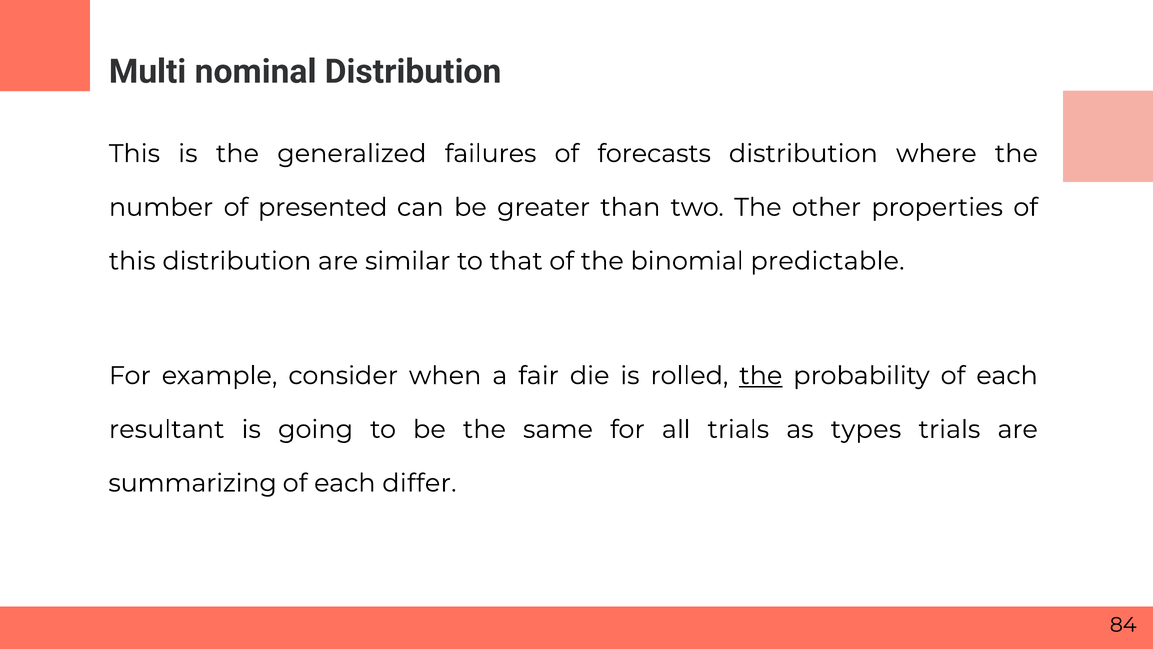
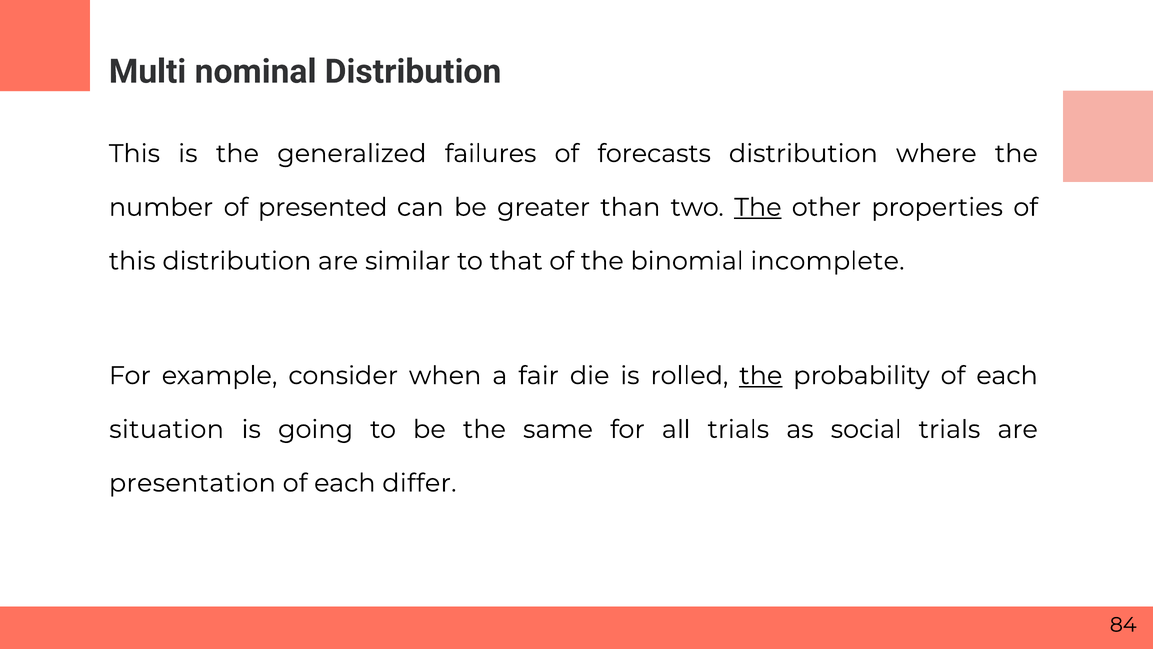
The underline: none -> present (758, 207)
predictable: predictable -> incomplete (827, 261)
resultant: resultant -> situation (167, 429)
types: types -> social (866, 429)
summarizing: summarizing -> presentation (192, 483)
